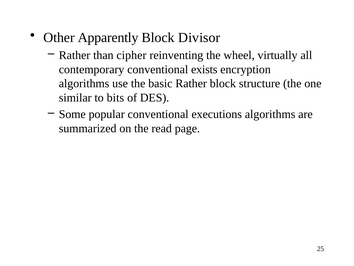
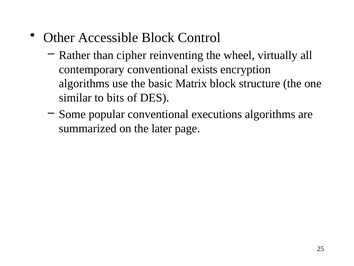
Apparently: Apparently -> Accessible (108, 38)
Divisor: Divisor -> Control (199, 38)
basic Rather: Rather -> Matrix (191, 83)
read: read -> later (162, 128)
